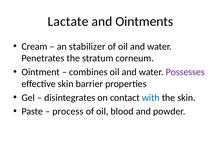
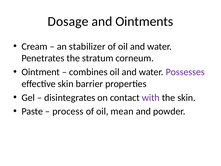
Lactate: Lactate -> Dosage (68, 21)
with colour: blue -> purple (151, 97)
blood: blood -> mean (122, 111)
